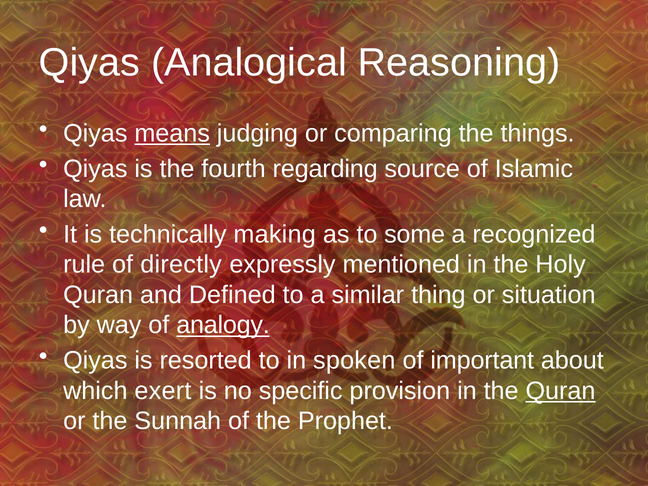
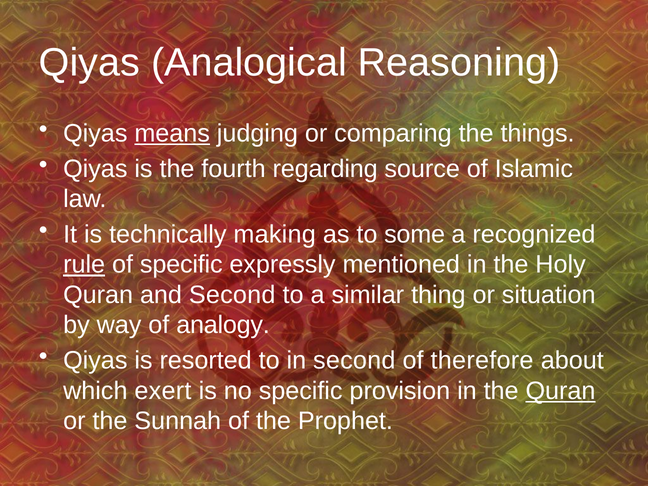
rule underline: none -> present (84, 265)
of directly: directly -> specific (181, 265)
and Defined: Defined -> Second (232, 295)
analogy underline: present -> none (223, 325)
in spoken: spoken -> second (354, 360)
important: important -> therefore (482, 360)
